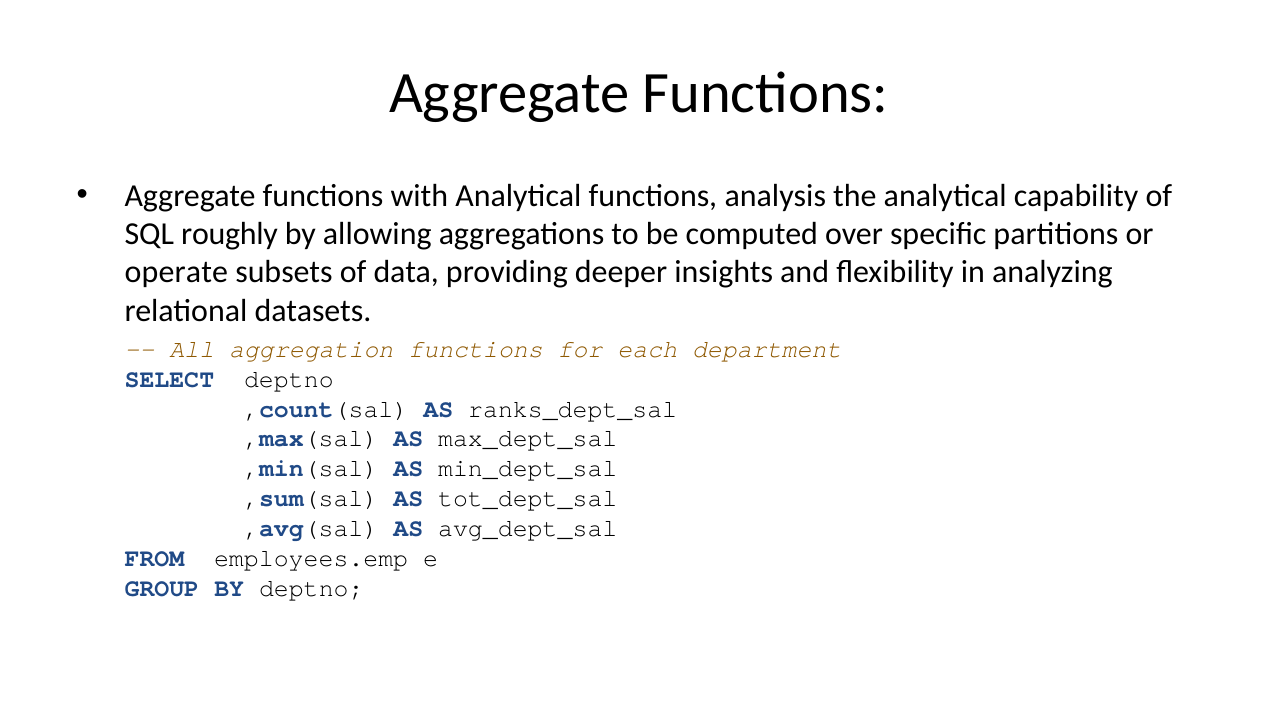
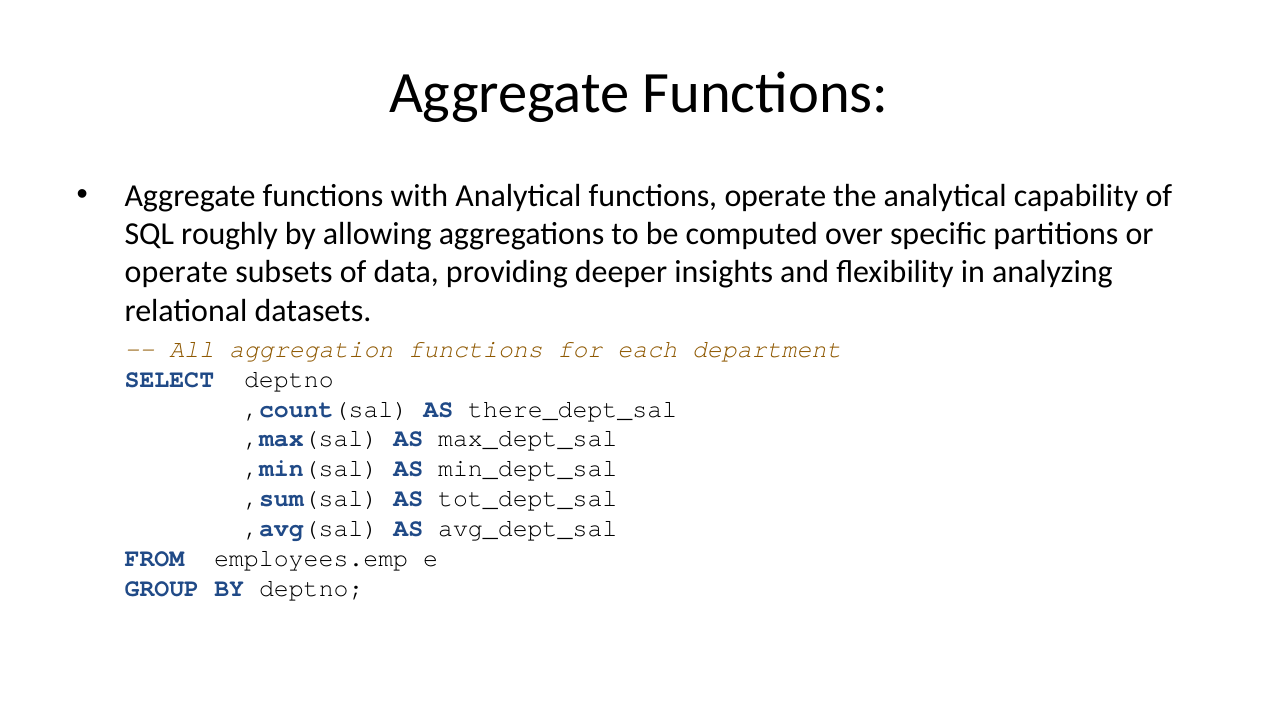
functions analysis: analysis -> operate (775, 196)
ranks_dept_sal: ranks_dept_sal -> there_dept_sal (573, 409)
